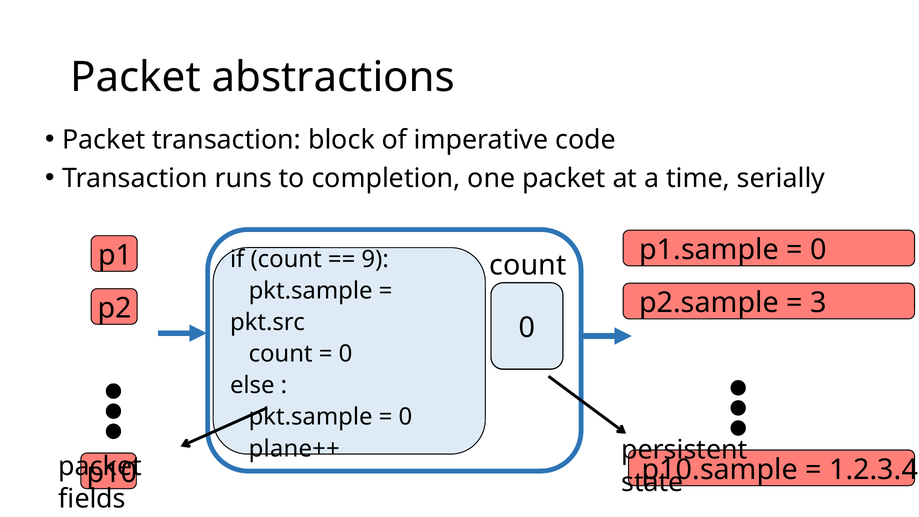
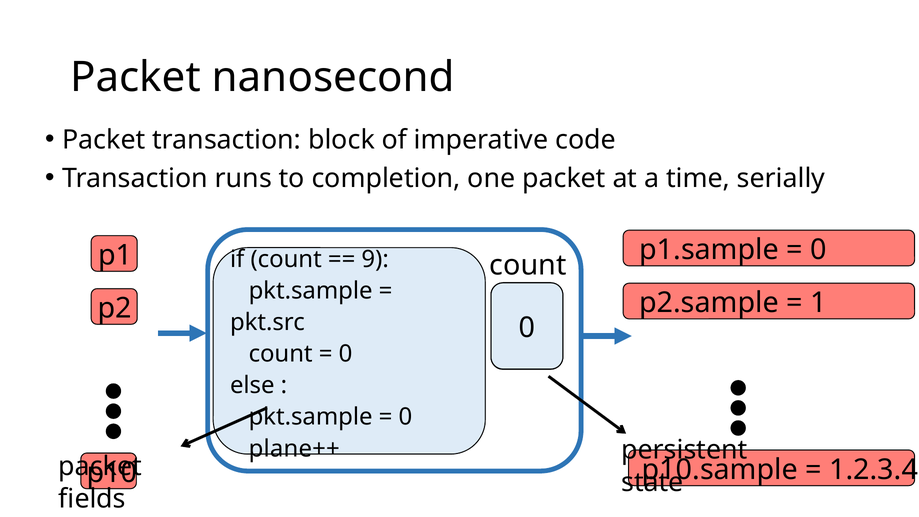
abstractions: abstractions -> nanosecond (333, 77)
3: 3 -> 1 (818, 303)
